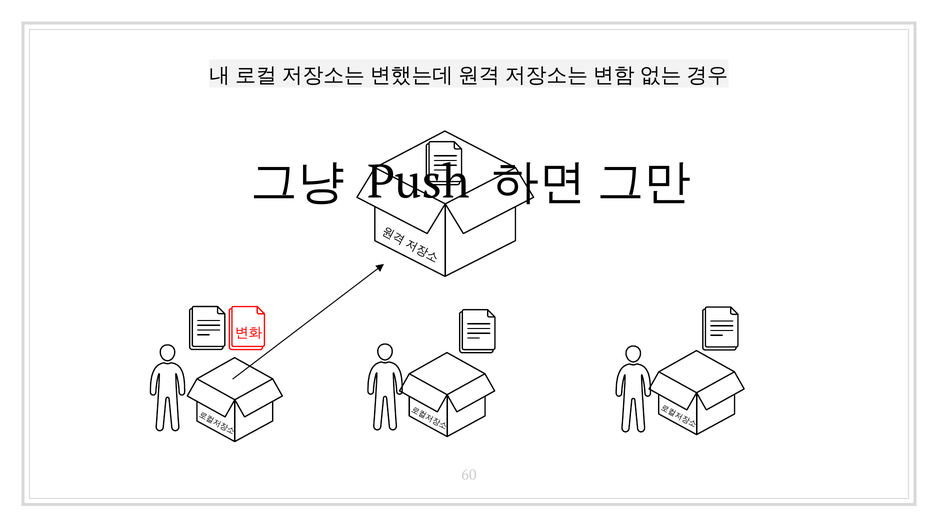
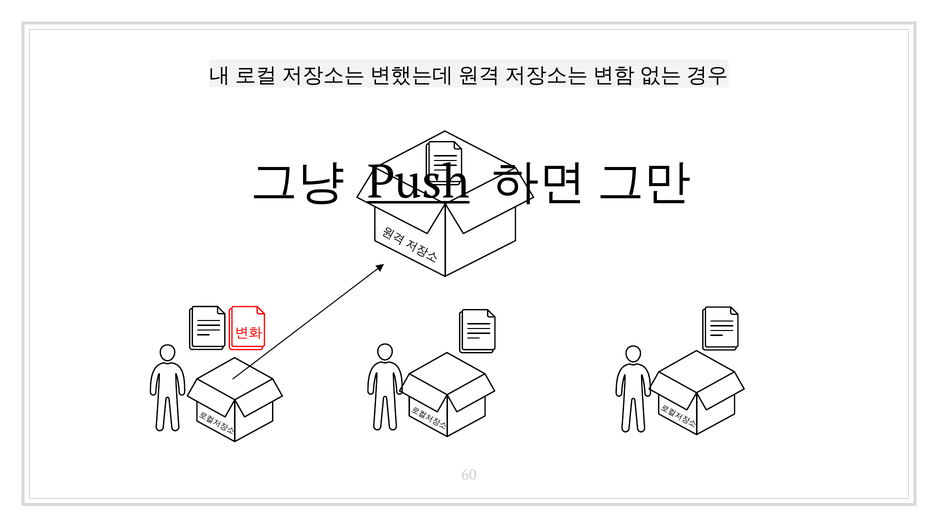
Push underline: none -> present (418, 182)
